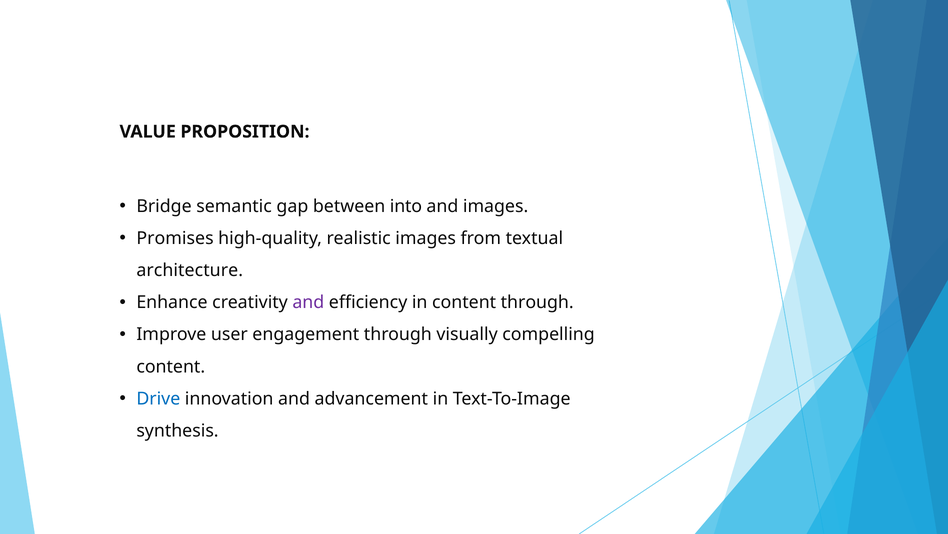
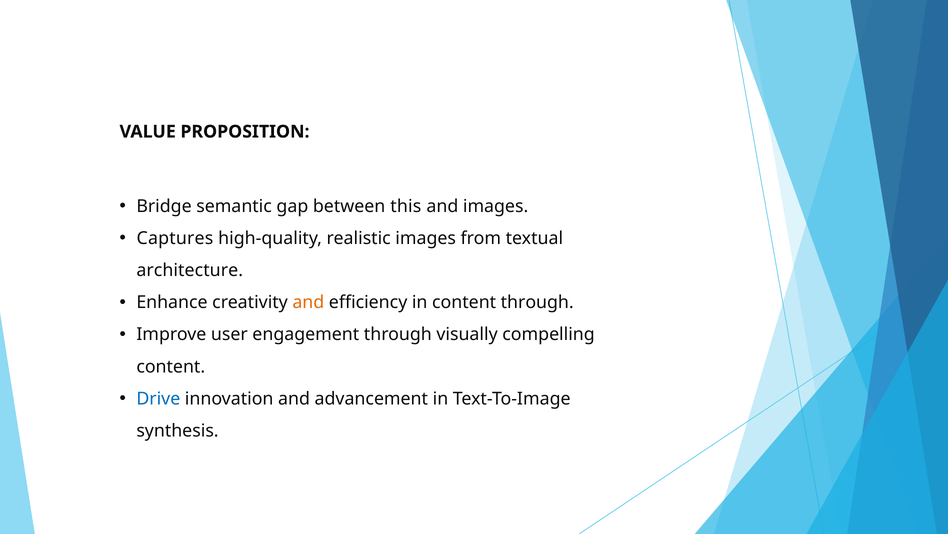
into: into -> this (406, 206)
Promises: Promises -> Captures (175, 238)
and colour: purple -> orange (308, 302)
